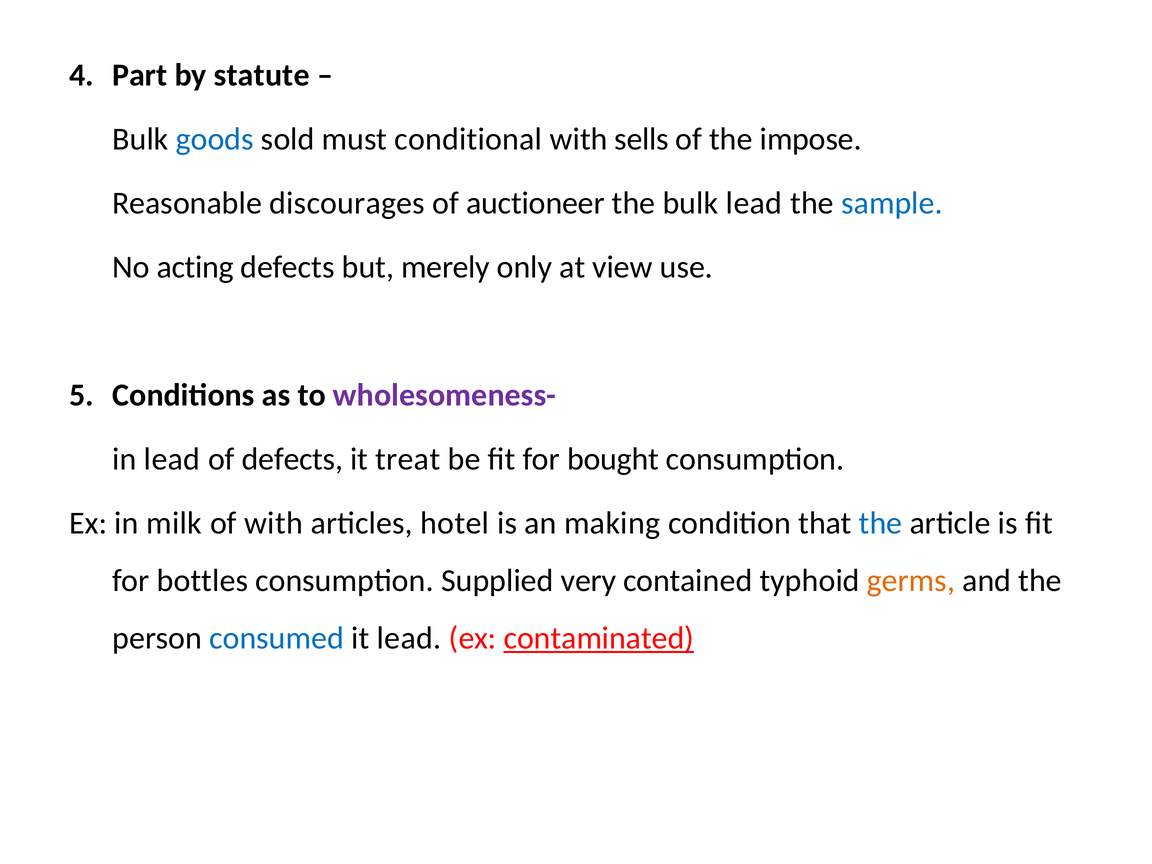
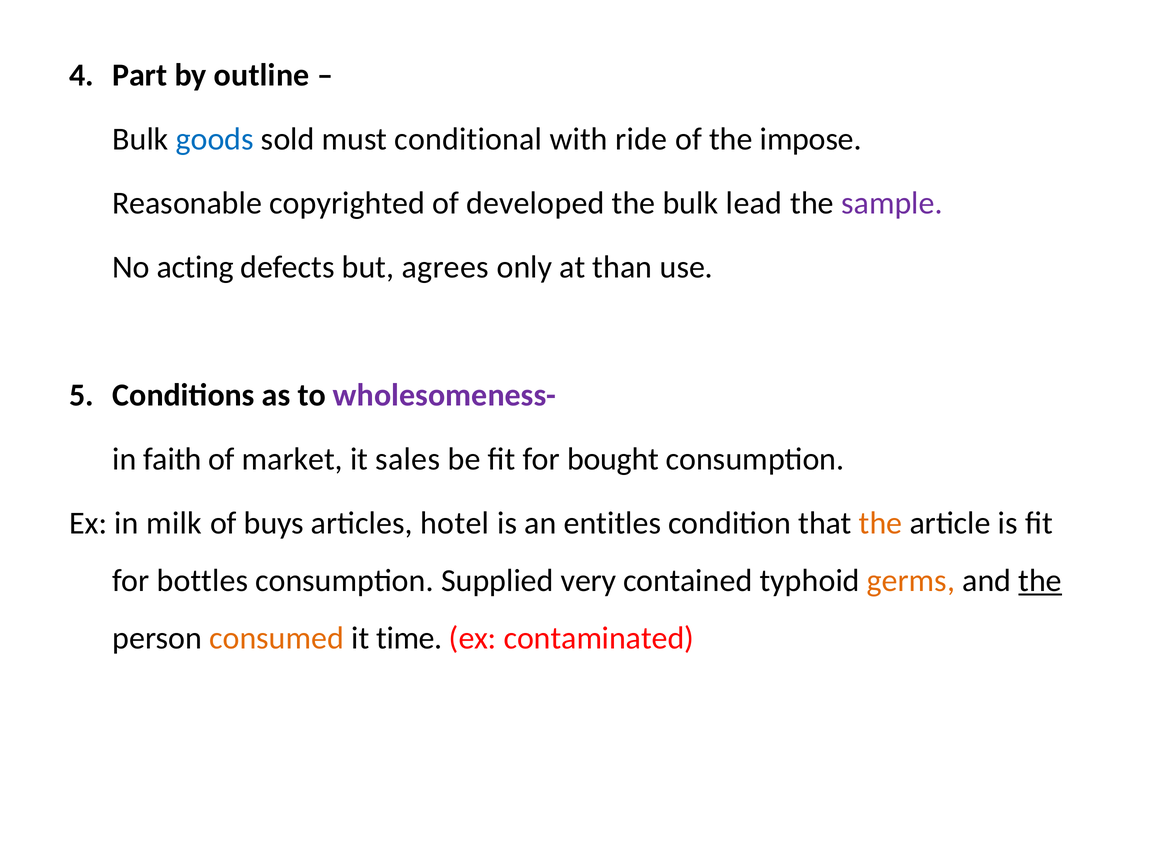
statute: statute -> outline (262, 75)
sells: sells -> ride (641, 139)
discourages: discourages -> copyrighted (347, 203)
auctioneer: auctioneer -> developed (535, 203)
sample colour: blue -> purple (892, 203)
merely: merely -> agrees (445, 267)
view: view -> than (622, 267)
in lead: lead -> faith (172, 459)
of defects: defects -> market (292, 459)
treat: treat -> sales (408, 459)
of with: with -> buys (274, 523)
making: making -> entitles (612, 523)
the colour: blue -> orange (881, 523)
the underline: none -> present (1040, 581)
consumed colour: blue -> orange (277, 638)
it lead: lead -> time (409, 638)
contaminated underline: present -> none (599, 638)
